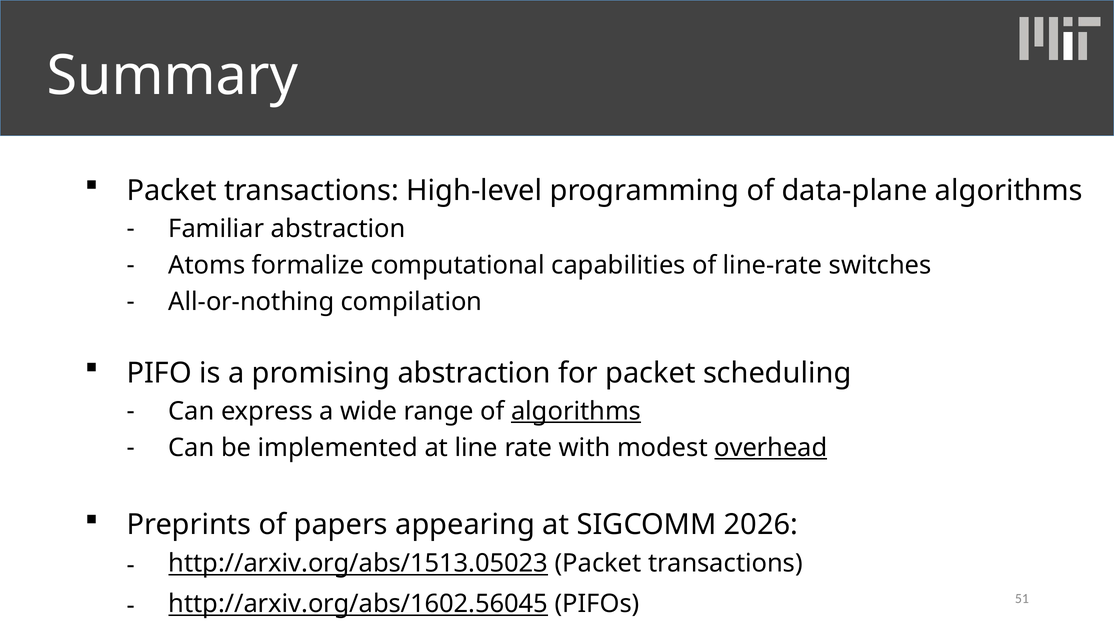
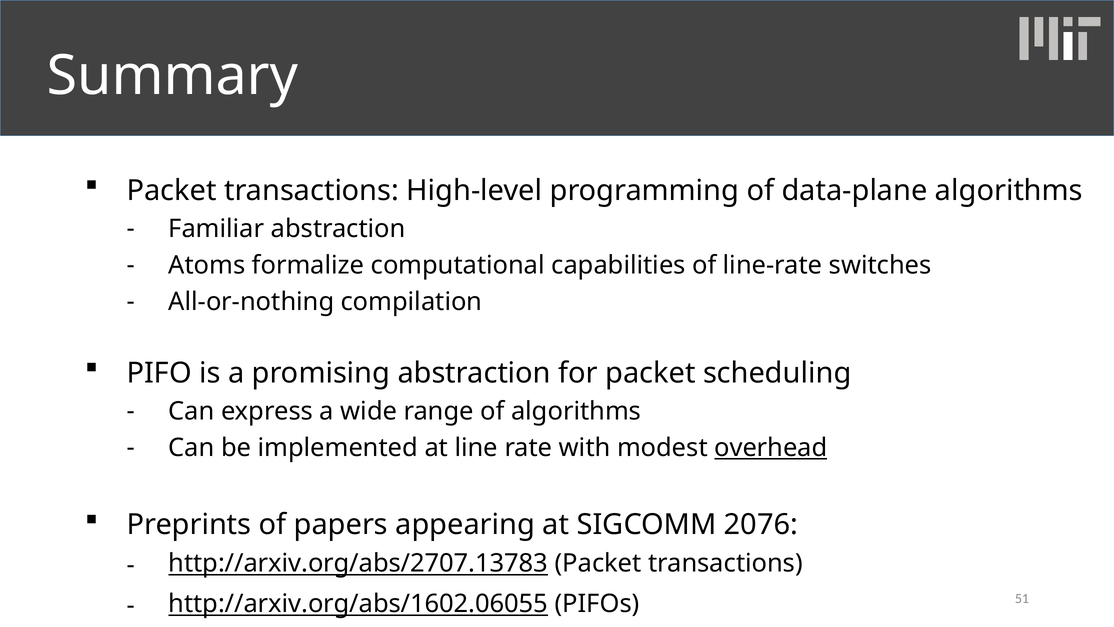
algorithms underline: present -> none (576, 411)
2026: 2026 -> 2076 (761, 524)
http://arxiv.org/abs/1513.05023: http://arxiv.org/abs/1513.05023 -> http://arxiv.org/abs/2707.13783 (358, 563)
http://arxiv.org/abs/1602.56045: http://arxiv.org/abs/1602.56045 -> http://arxiv.org/abs/1602.06055 (358, 603)
